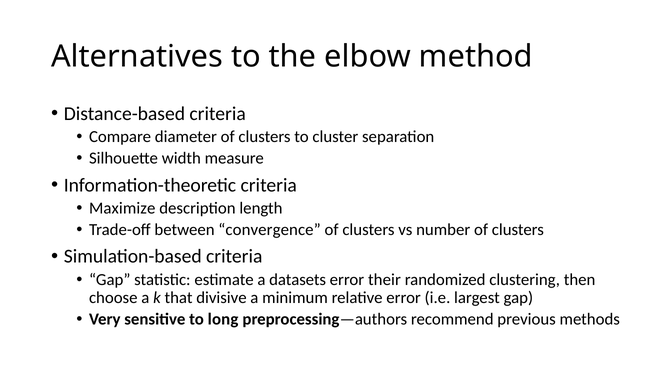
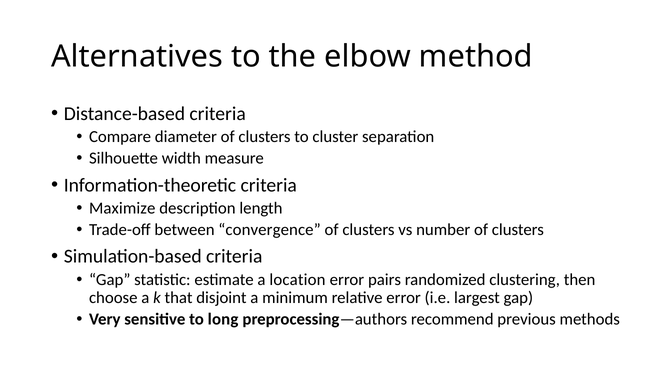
datasets: datasets -> location (297, 280)
their: their -> pairs (385, 280)
divisive: divisive -> disjoint (221, 298)
